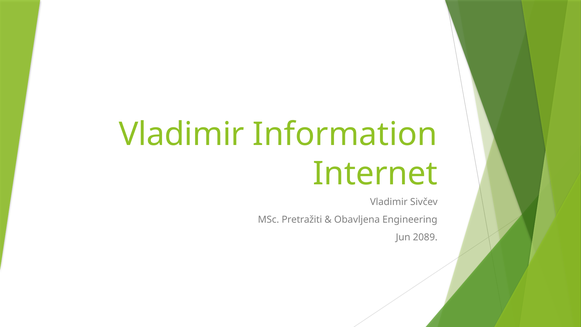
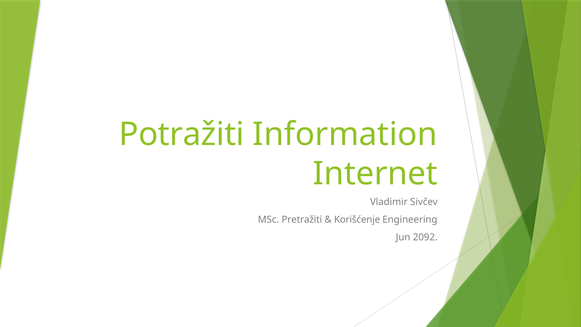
Vladimir: Vladimir -> Potražiti (182, 134)
Obavljena: Obavljena -> Korišćenje (357, 219)
2089: 2089 -> 2092 (425, 237)
